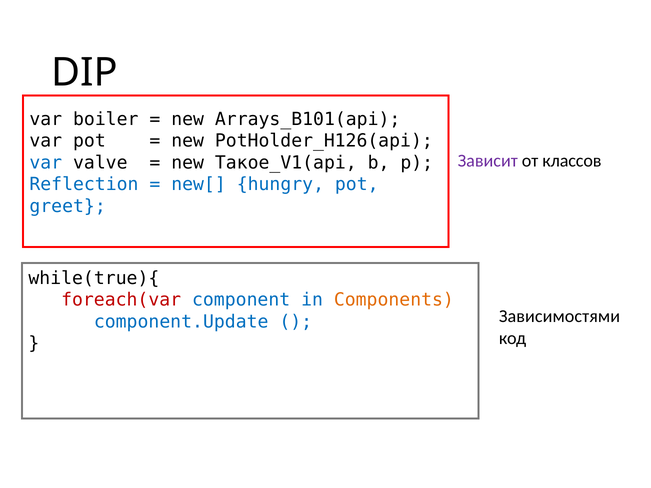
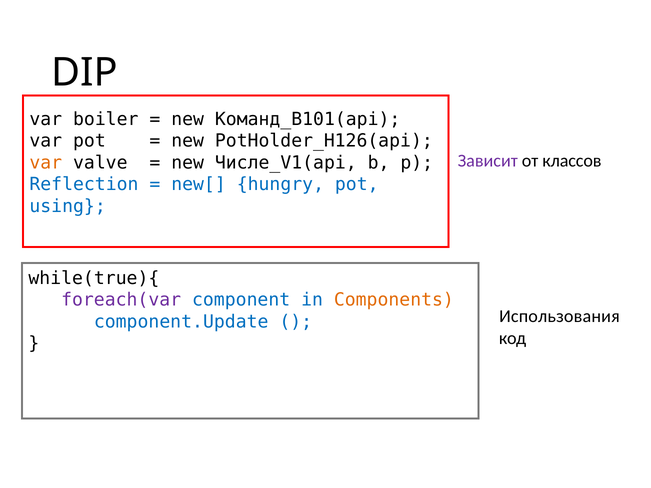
Arrays_B101(api: Arrays_B101(api -> Команд_B101(api (308, 119)
var colour: blue -> orange (46, 163)
Такое_V1(api: Такое_V1(api -> Числе_V1(api (286, 163)
greet: greet -> using (68, 206)
foreach(var colour: red -> purple (121, 300)
Зависимостями: Зависимостями -> Использования (559, 317)
